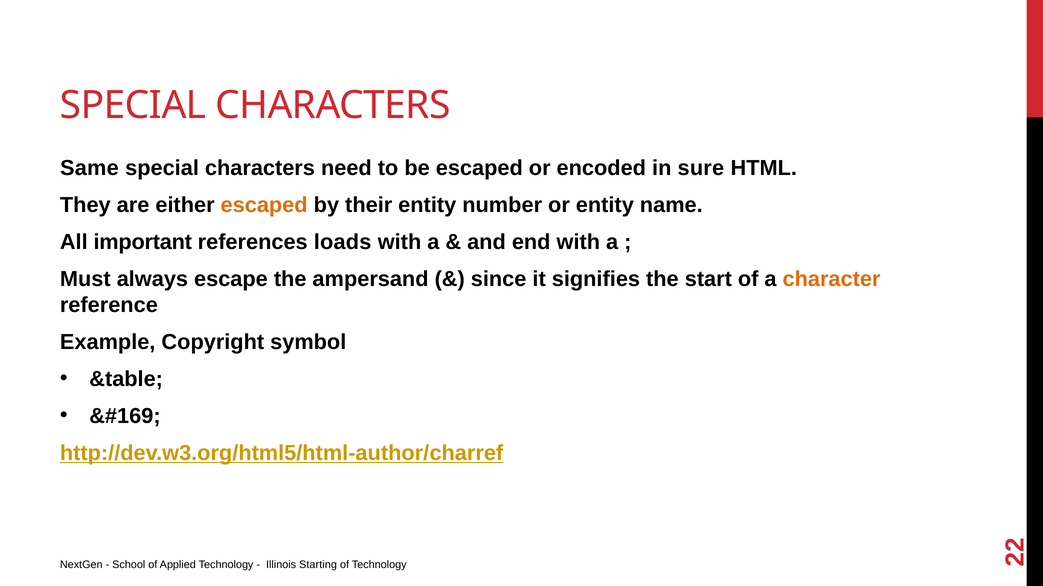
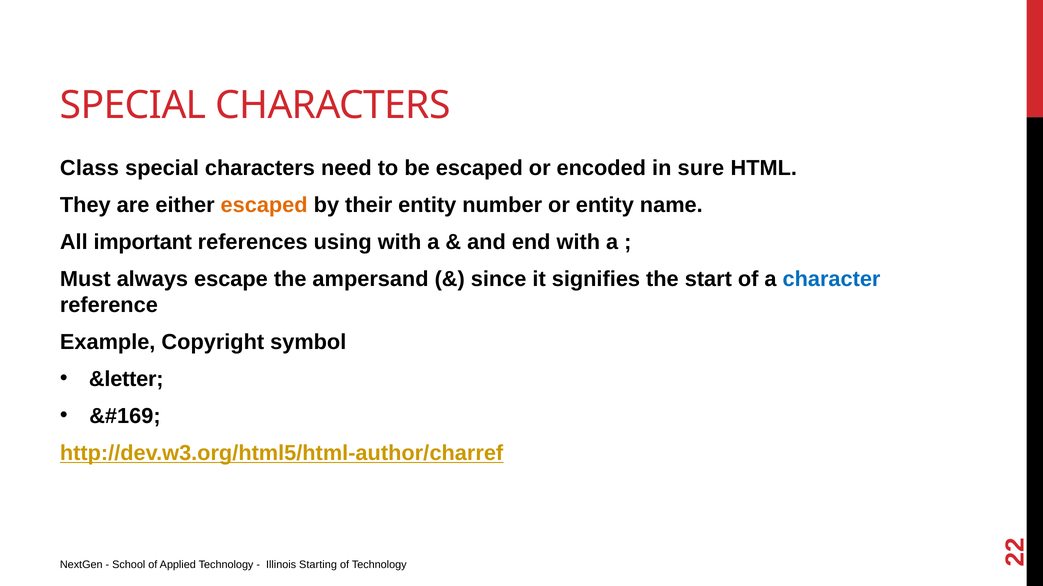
Same: Same -> Class (89, 168)
loads: loads -> using (343, 242)
character colour: orange -> blue (832, 279)
&table: &table -> &letter (126, 379)
